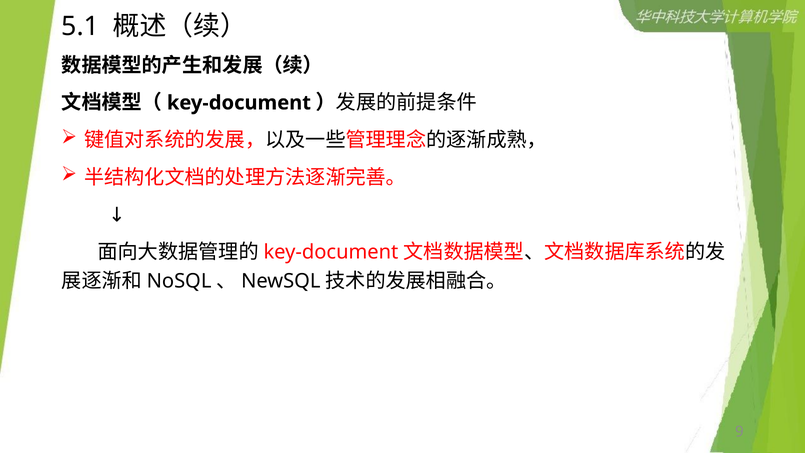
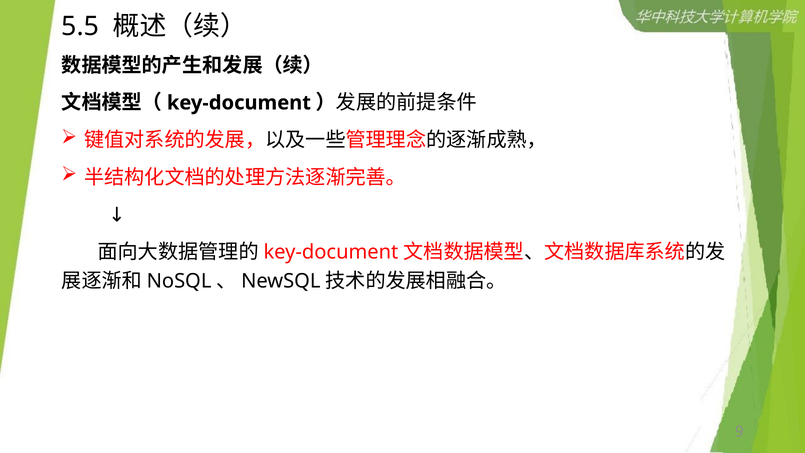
5.1: 5.1 -> 5.5 (80, 26)
